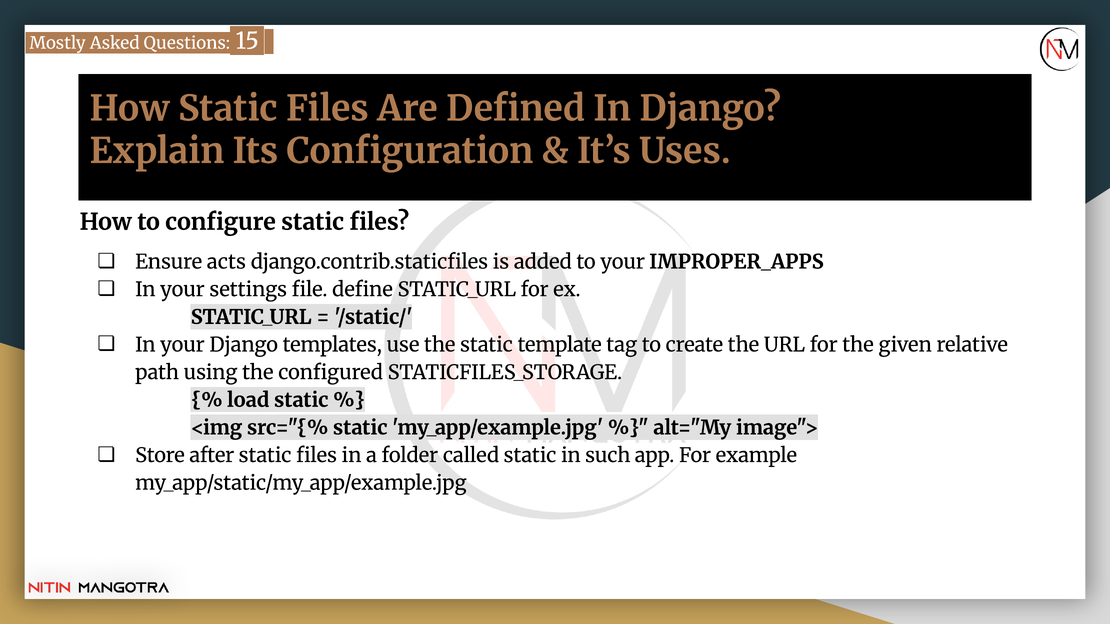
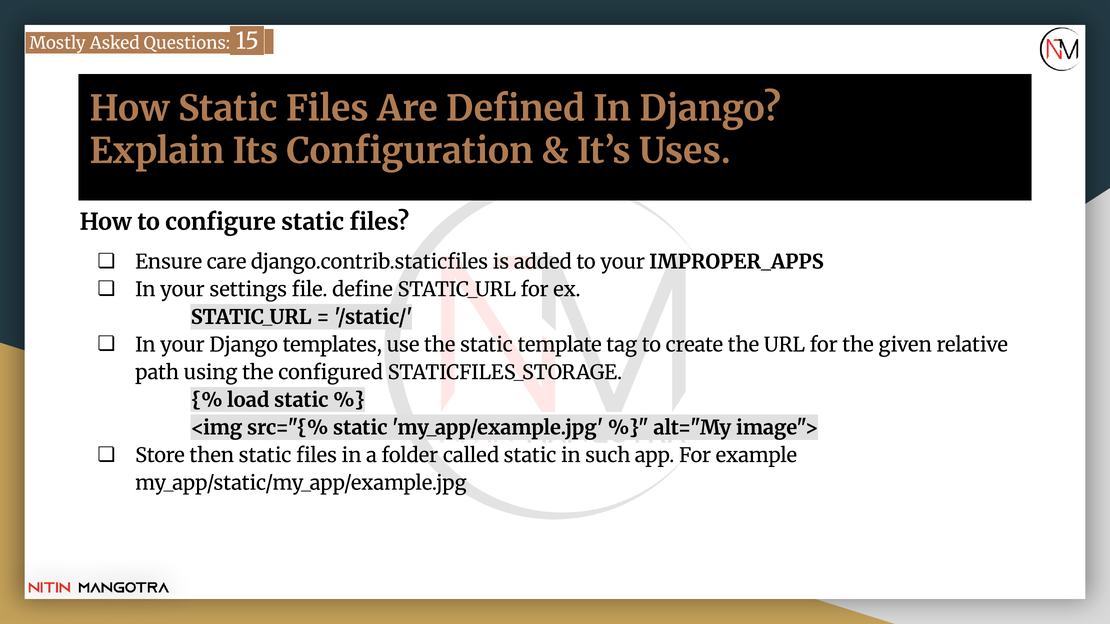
acts: acts -> care (227, 262)
after: after -> then (212, 456)
